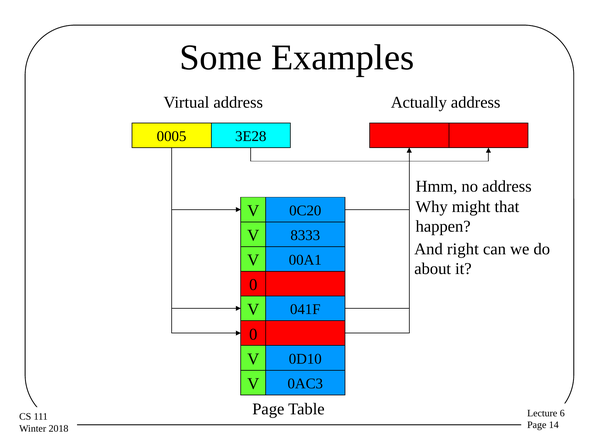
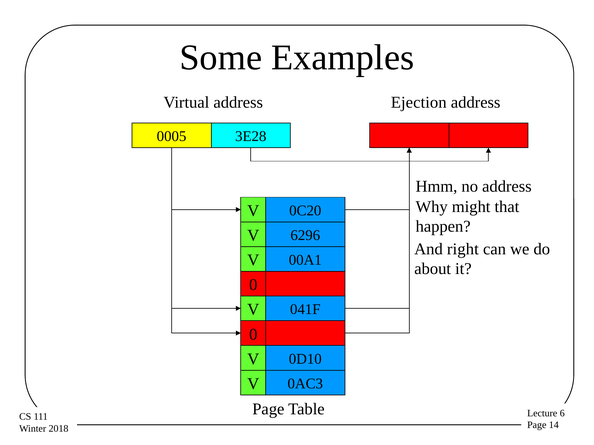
Actually: Actually -> Ejection (419, 103)
8333: 8333 -> 6296 (305, 236)
